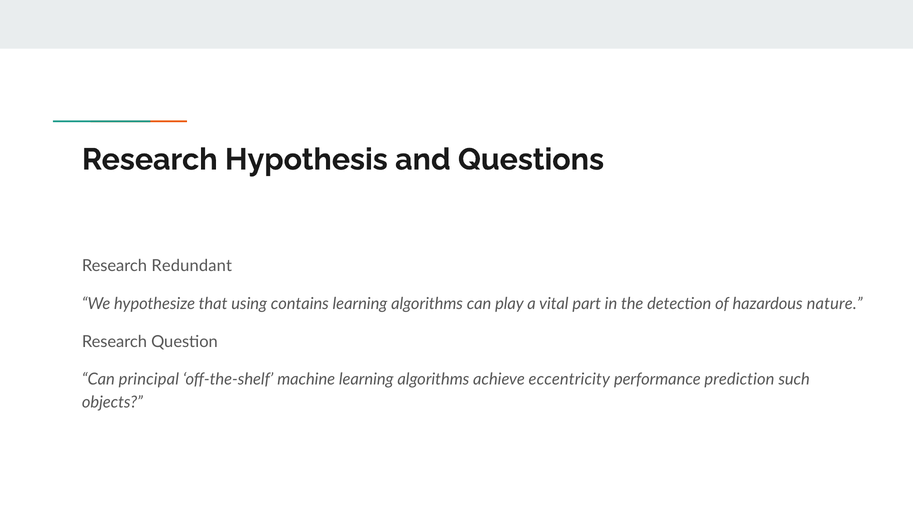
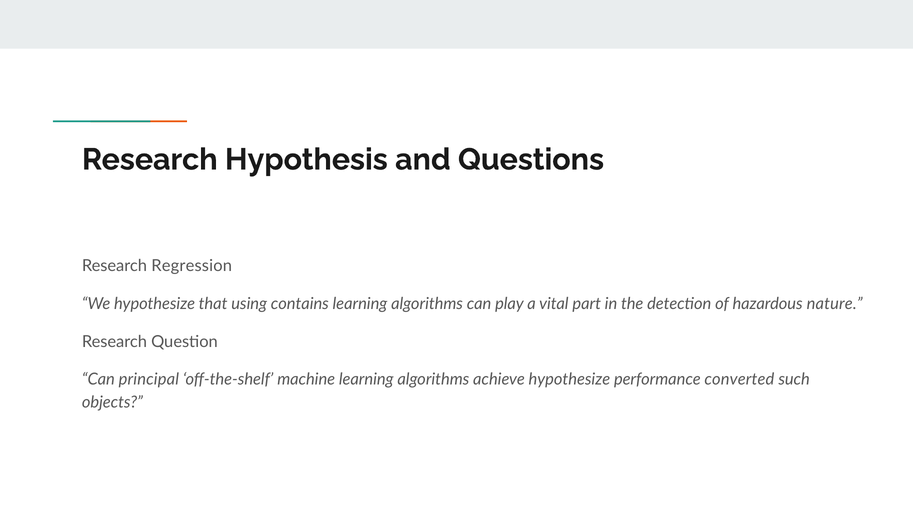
Redundant: Redundant -> Regression (192, 265)
achieve eccentricity: eccentricity -> hypothesize (569, 379)
prediction: prediction -> converted (739, 379)
